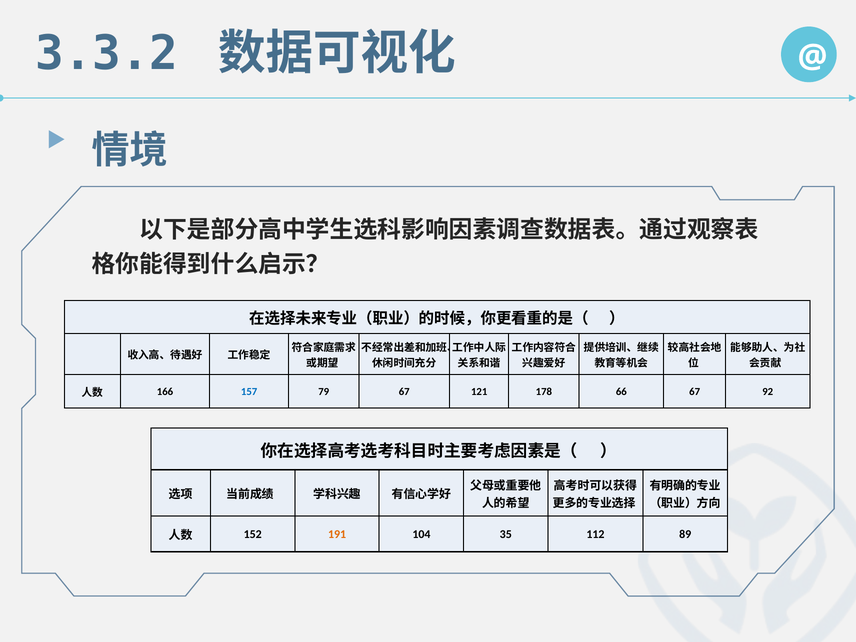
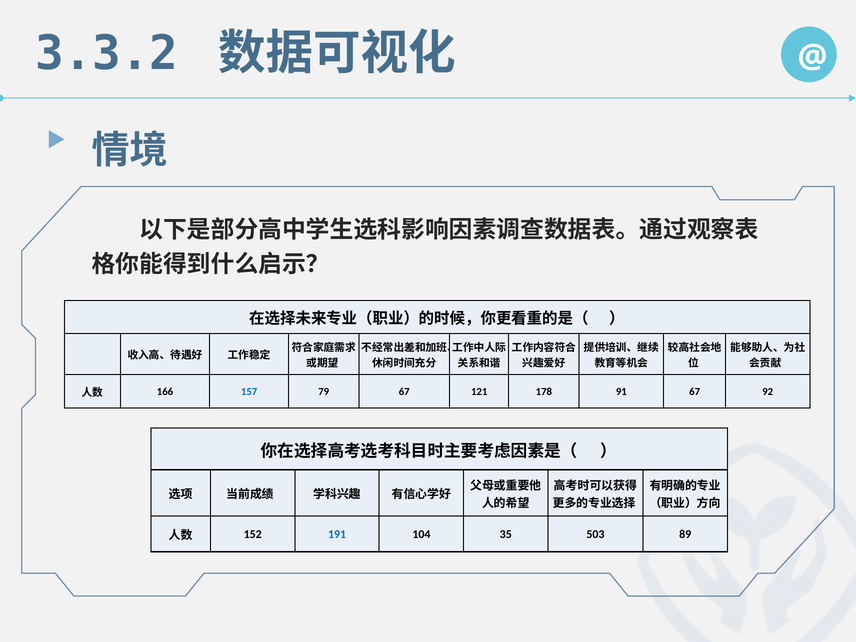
66: 66 -> 91 (621, 392)
191 colour: orange -> blue (337, 534)
112: 112 -> 503 (595, 534)
